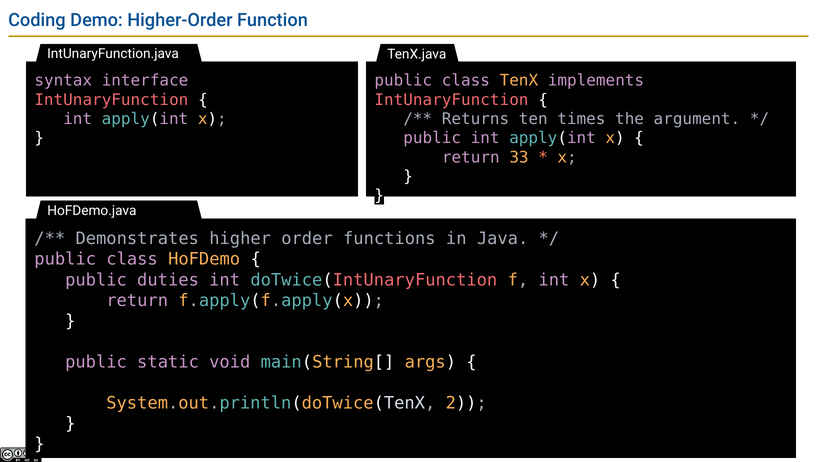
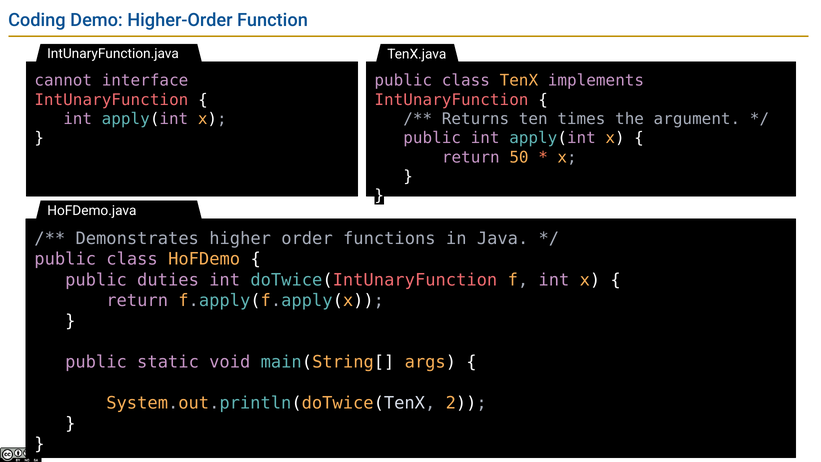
syntax: syntax -> cannot (63, 81)
33: 33 -> 50 (519, 157)
